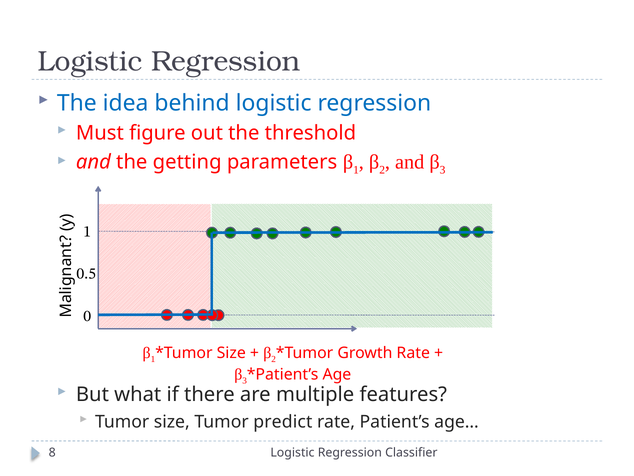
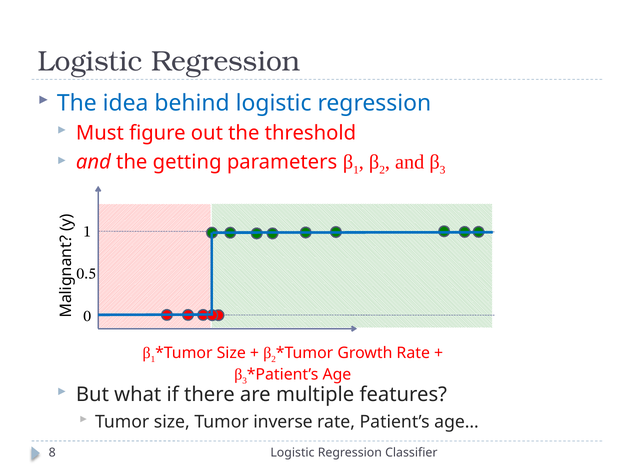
predict: predict -> inverse (283, 421)
